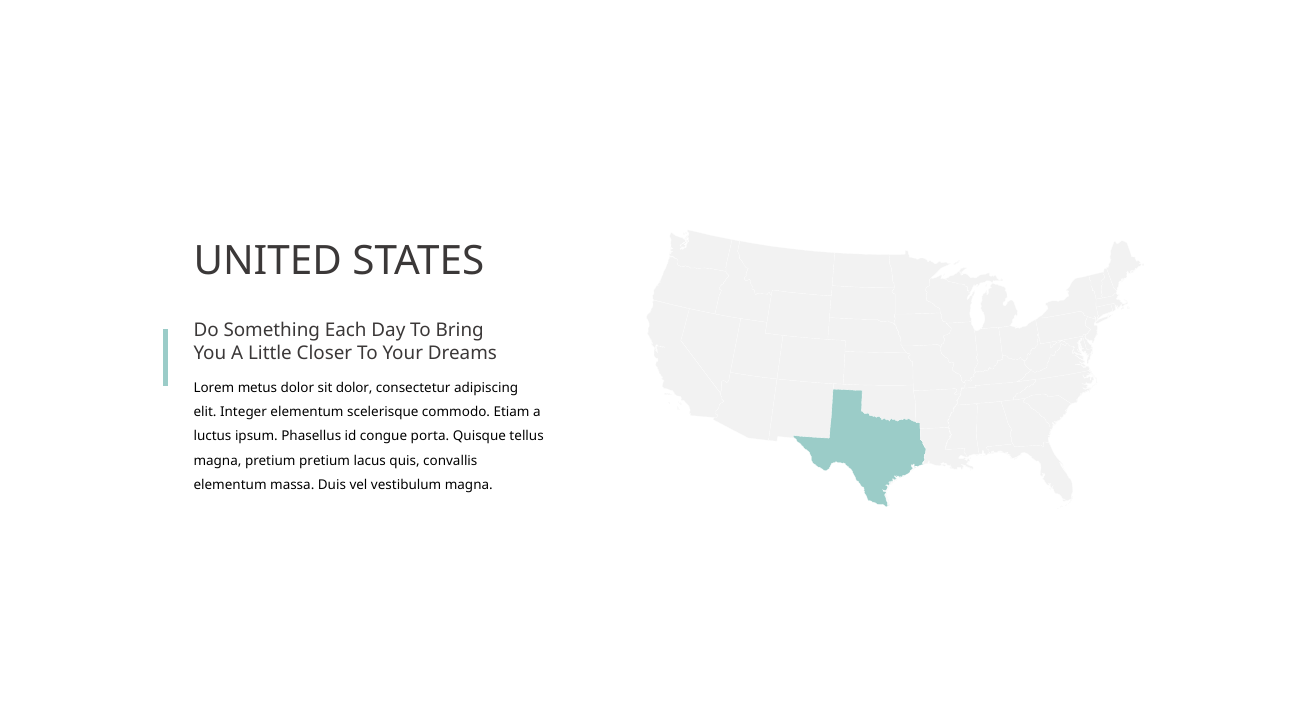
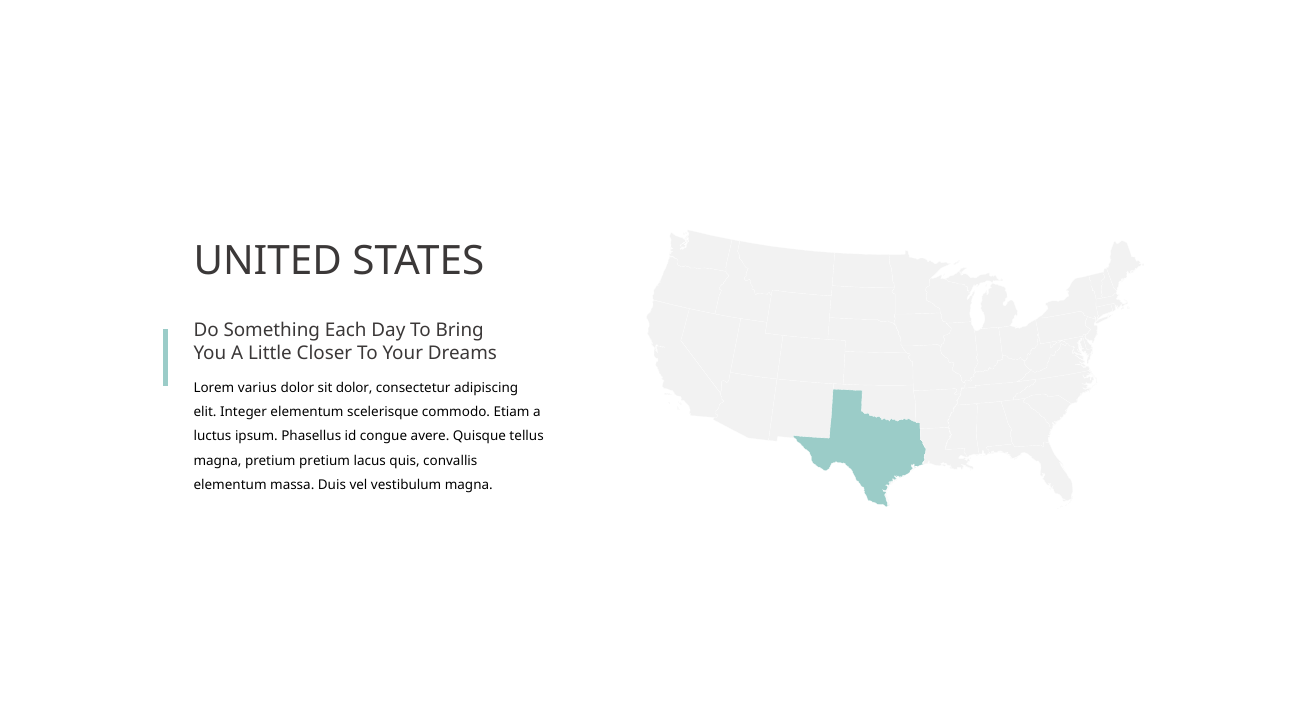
metus: metus -> varius (257, 388)
porta: porta -> avere (430, 436)
